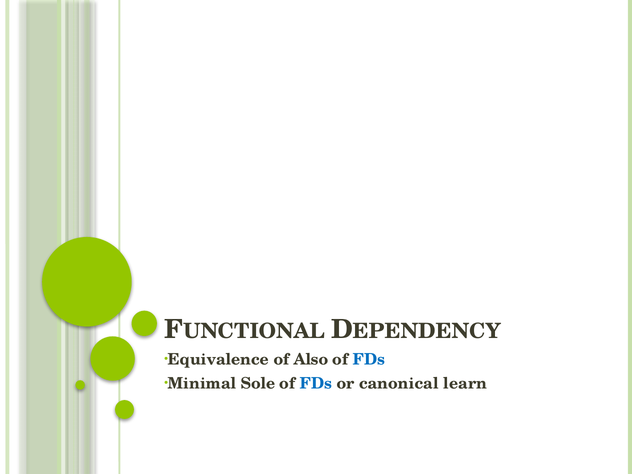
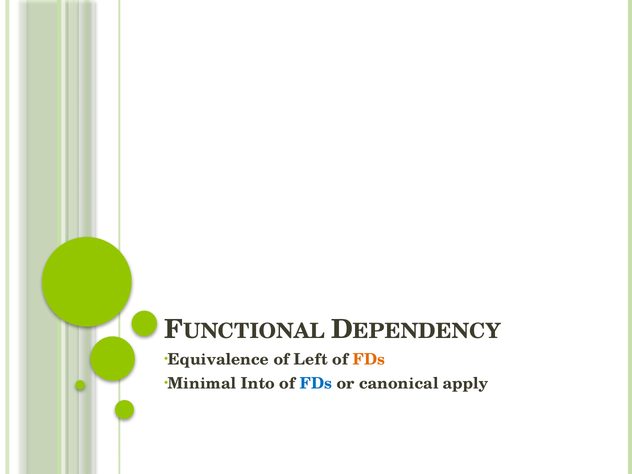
Also: Also -> Left (311, 360)
FDs colour: blue -> orange (369, 360)
Sole: Sole -> Into (258, 384)
learn: learn -> apply (466, 384)
